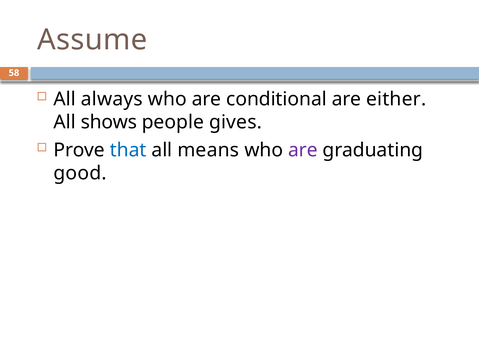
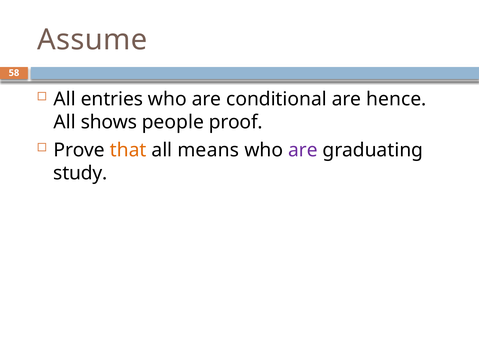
always: always -> entries (112, 99)
either: either -> hence (396, 99)
gives: gives -> proof (236, 122)
that colour: blue -> orange (128, 150)
good: good -> study (80, 173)
